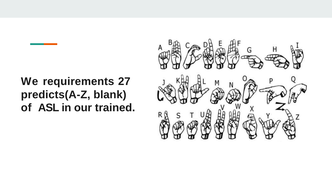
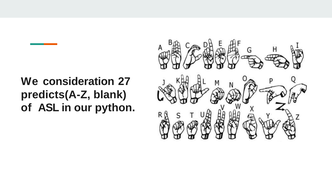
requirements: requirements -> consideration (79, 81)
trained: trained -> python (115, 108)
